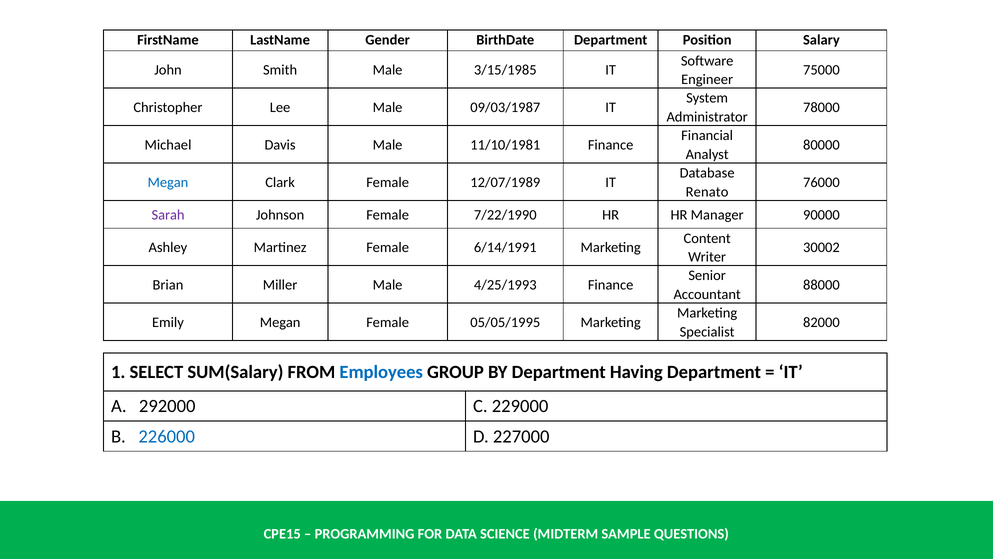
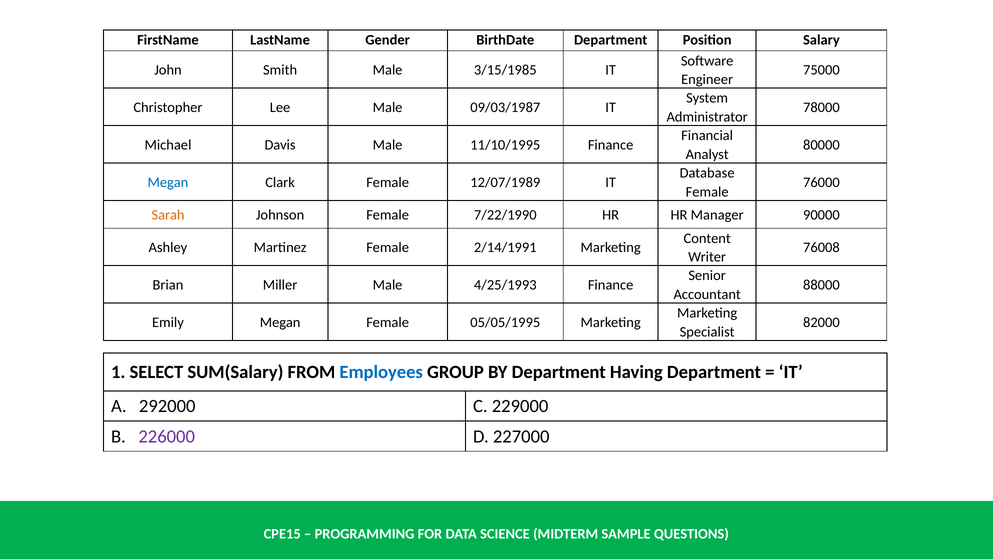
11/10/1981: 11/10/1981 -> 11/10/1995 (505, 145)
Renato: Renato -> Female (707, 192)
Sarah colour: purple -> orange (168, 215)
6/14/1991: 6/14/1991 -> 2/14/1991 (505, 247)
30002: 30002 -> 76008 (821, 247)
226000 colour: blue -> purple (167, 436)
